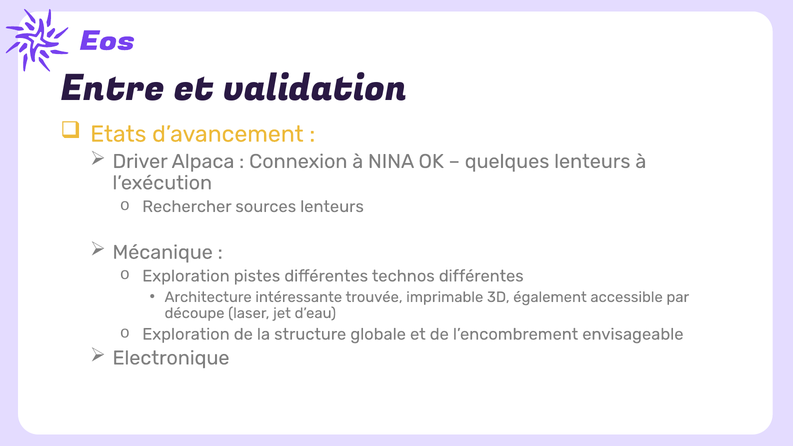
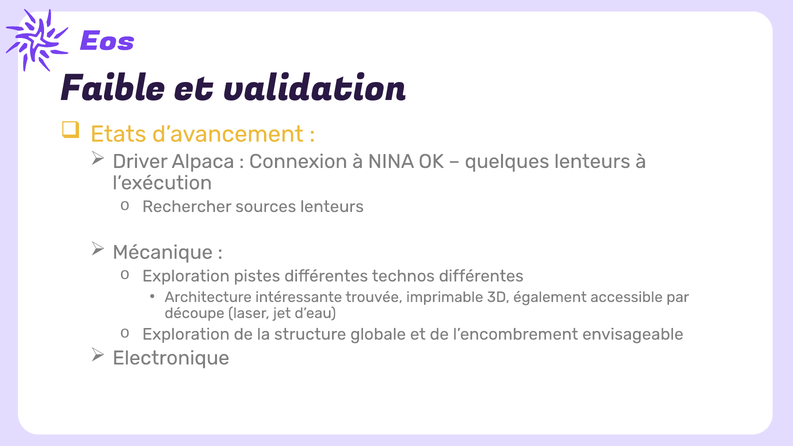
Entre: Entre -> Faible (113, 88)
